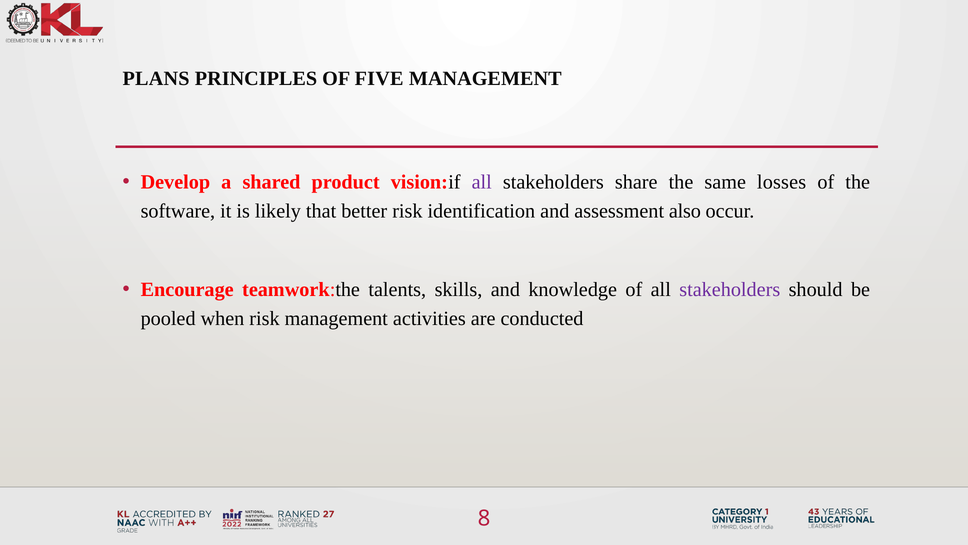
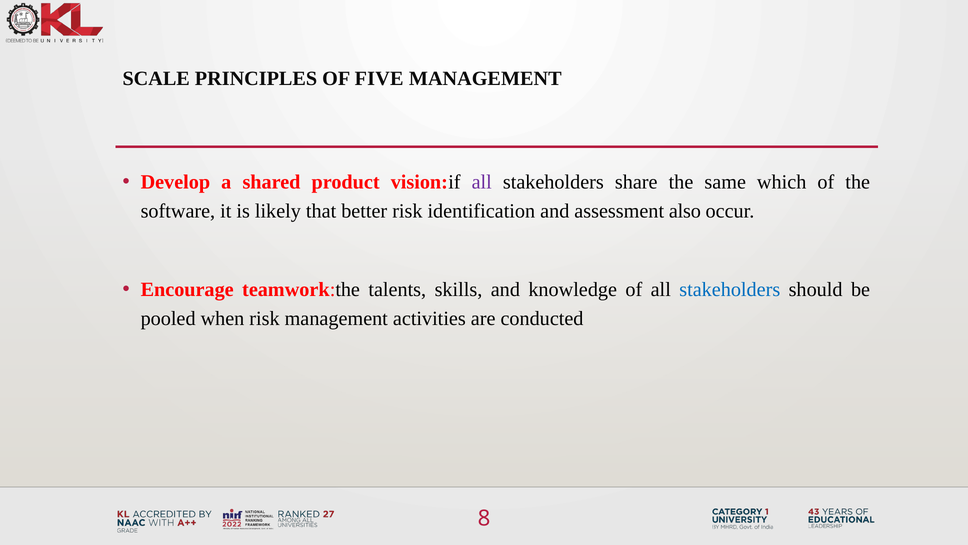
PLANS: PLANS -> SCALE (156, 78)
losses: losses -> which (782, 182)
stakeholders colour: purple -> blue (730, 289)
